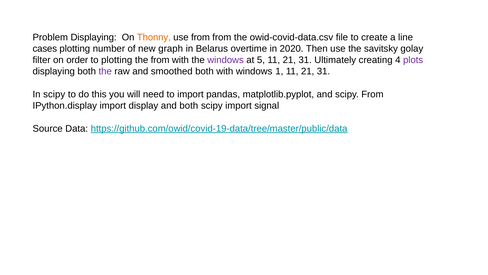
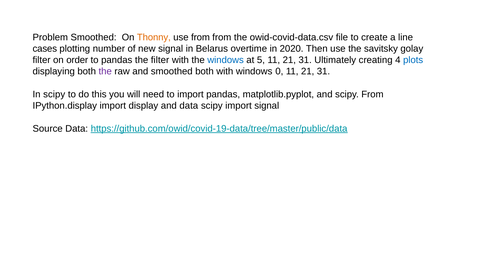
Problem Displaying: Displaying -> Smoothed (94, 37)
new graph: graph -> signal (171, 49)
to plotting: plotting -> pandas (117, 60)
the from: from -> filter (160, 60)
windows colour: purple -> blue (226, 60)
plots colour: purple -> blue (413, 60)
1: 1 -> 0 (279, 71)
and both: both -> data (189, 106)
